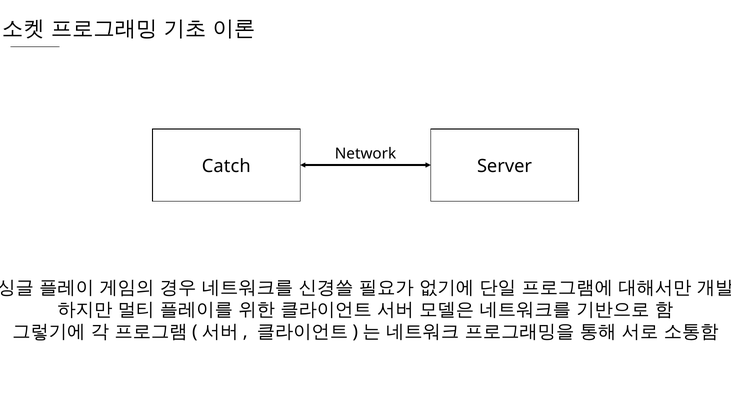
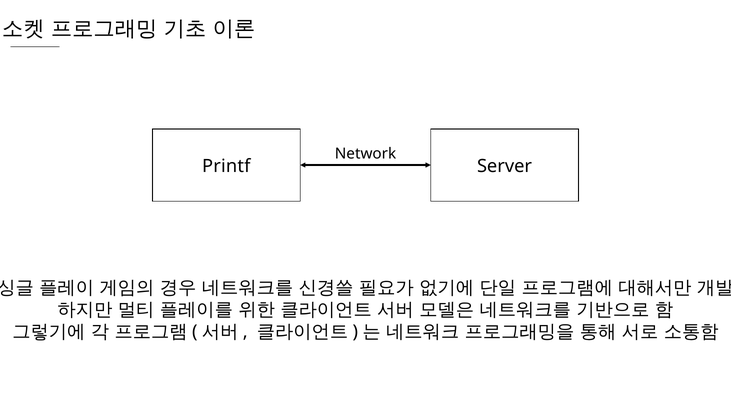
Catch: Catch -> Printf (226, 166)
